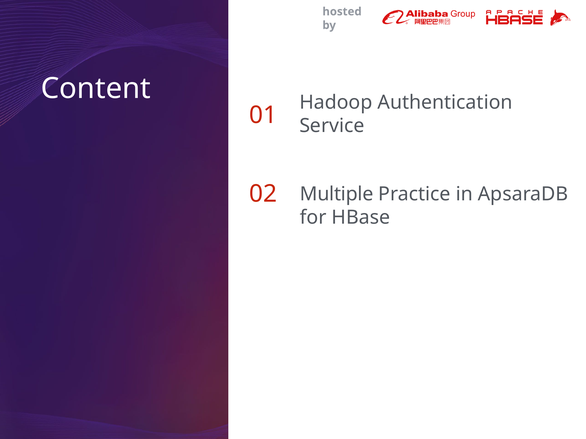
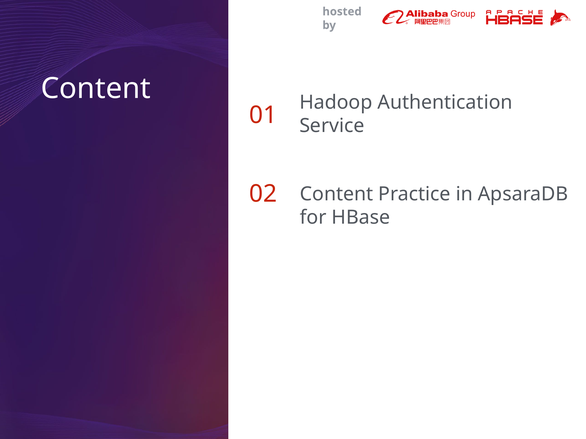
Multiple: Multiple -> Content (337, 194)
